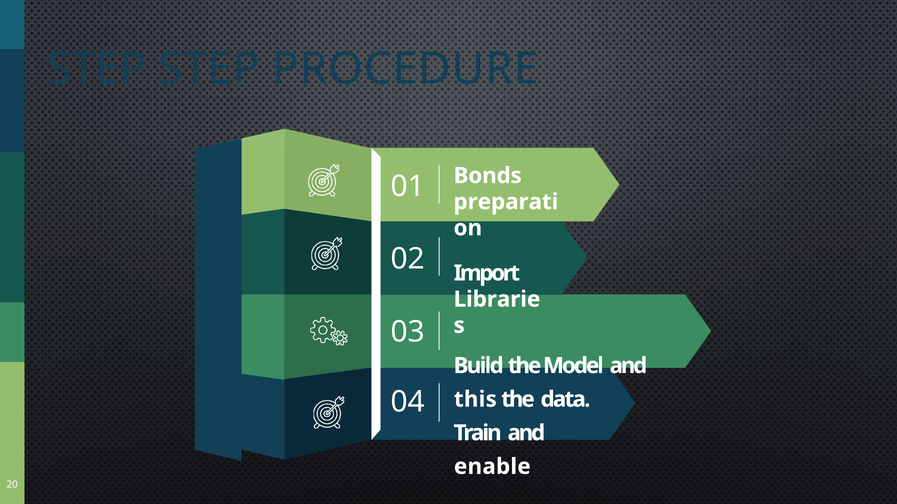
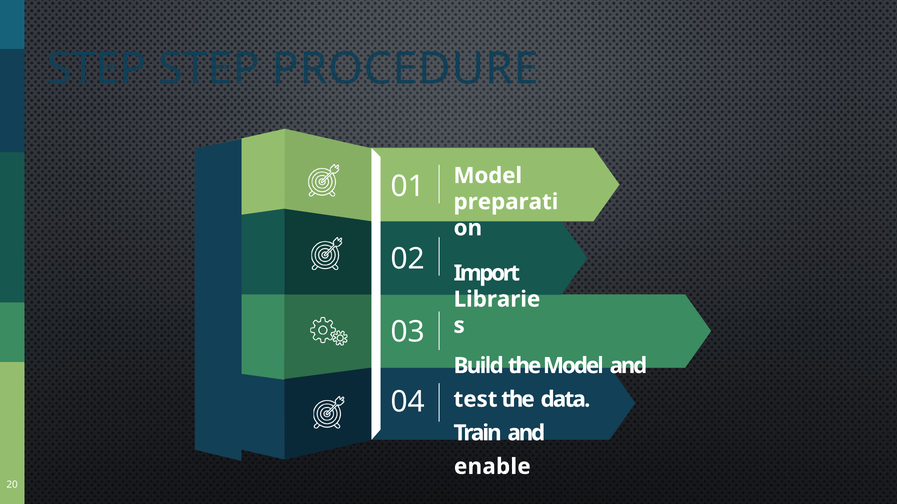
Bonds: Bonds -> Model (488, 176)
this: this -> test (476, 400)
